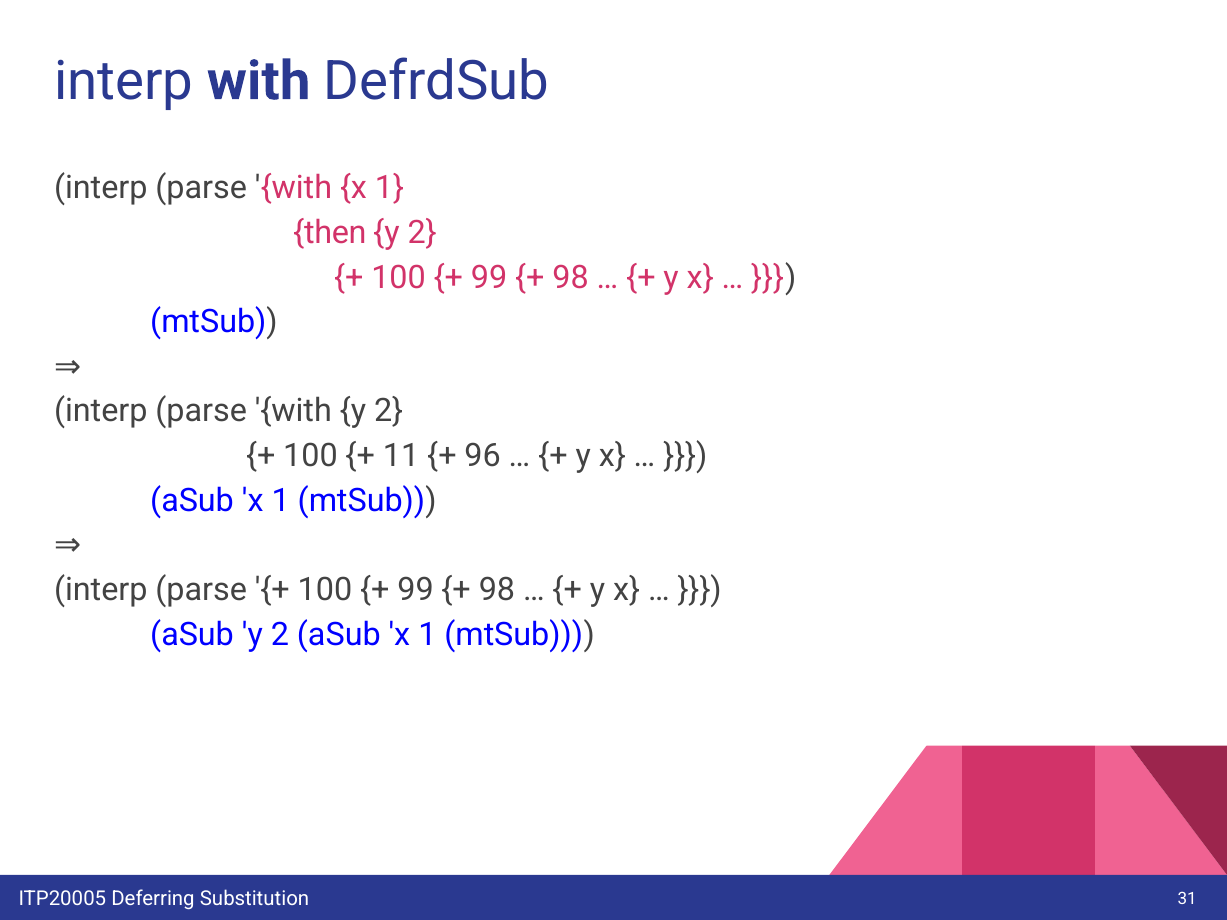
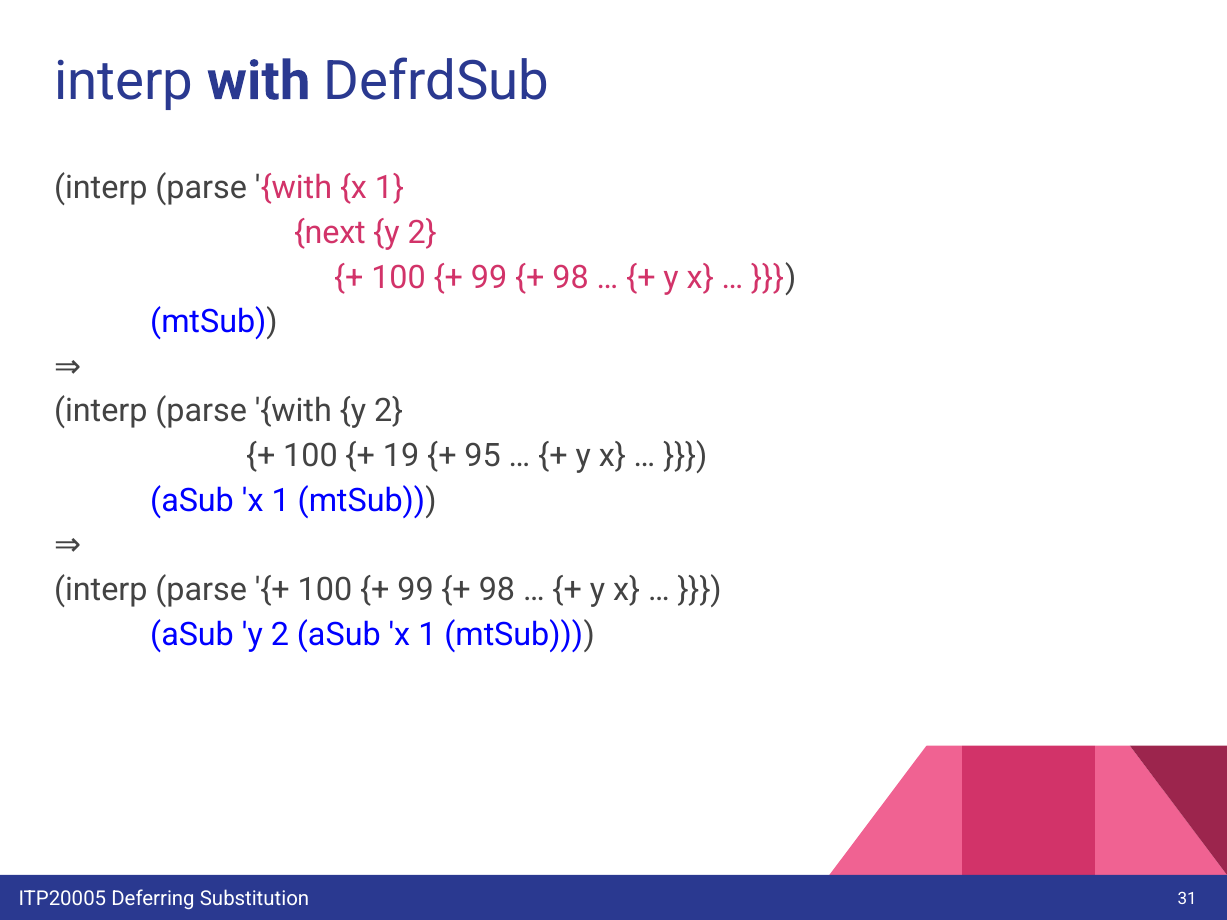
then: then -> next (330, 233)
11: 11 -> 19 (401, 456)
96: 96 -> 95 (483, 456)
